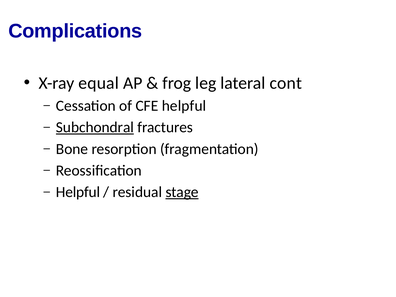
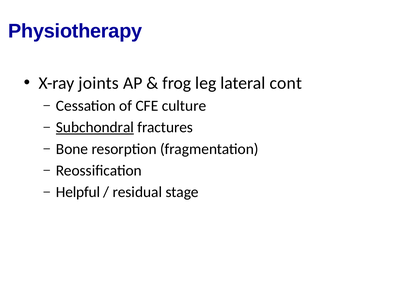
Complications: Complications -> Physiotherapy (75, 31)
equal: equal -> joints (99, 83)
CFE helpful: helpful -> culture (184, 106)
stage underline: present -> none (182, 192)
